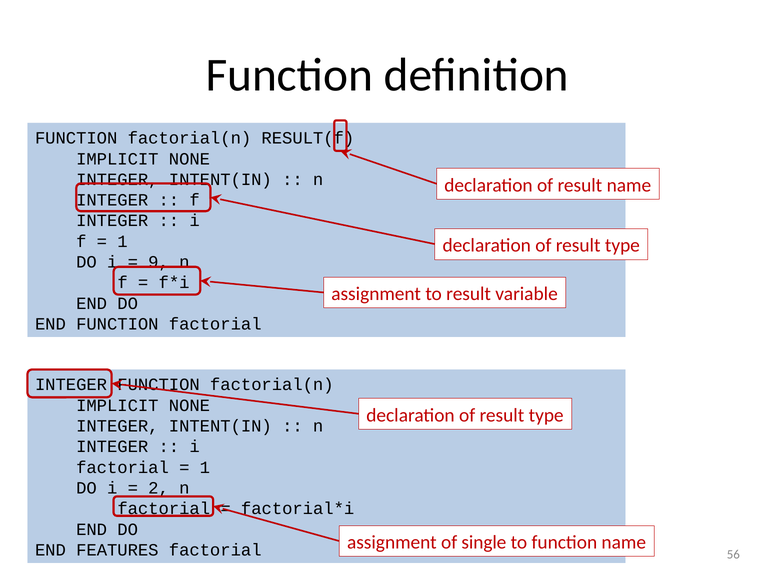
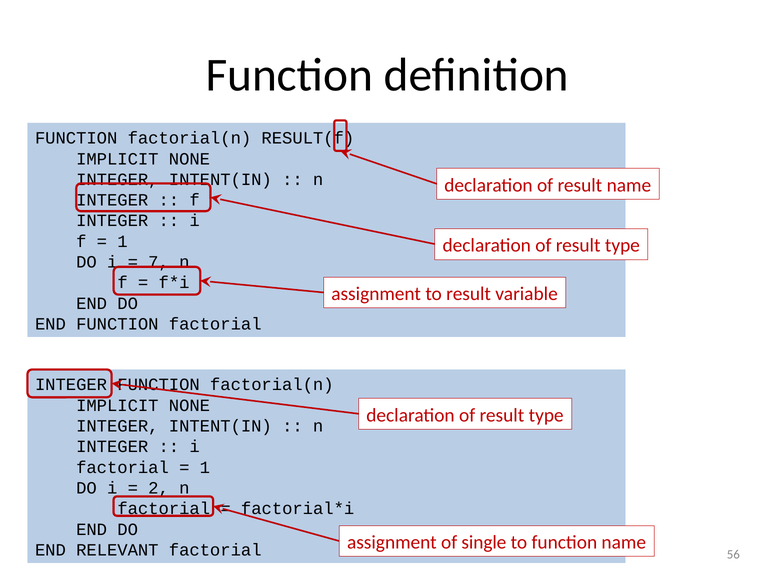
9: 9 -> 7 (159, 262)
FEATURES: FEATURES -> RELEVANT (117, 550)
